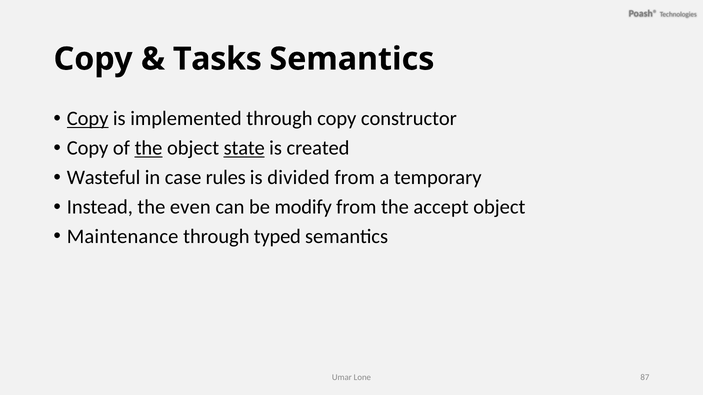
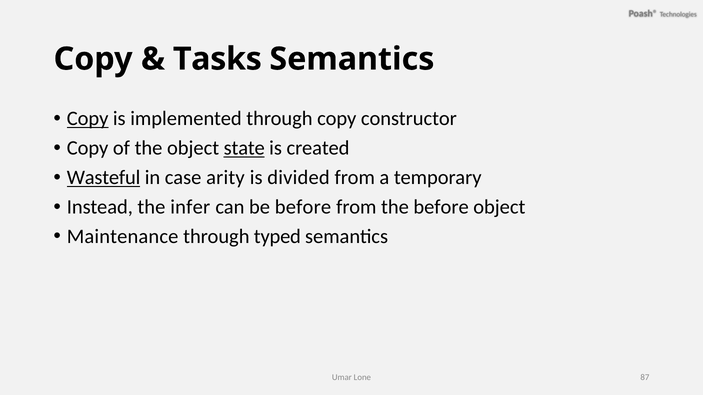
the underline: present -> none (149, 148)
Wasteful underline: none -> present (104, 178)
rules: rules -> arity (225, 178)
even: even -> infer (190, 207)
be modify: modify -> before (303, 207)
the accept: accept -> before (441, 207)
